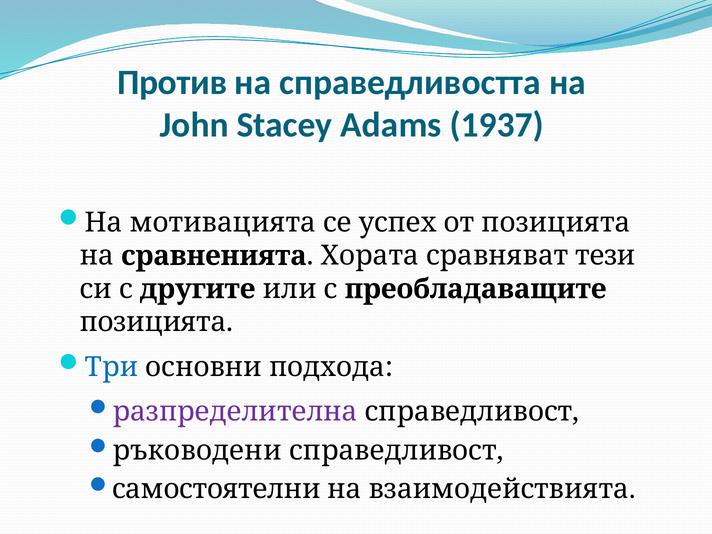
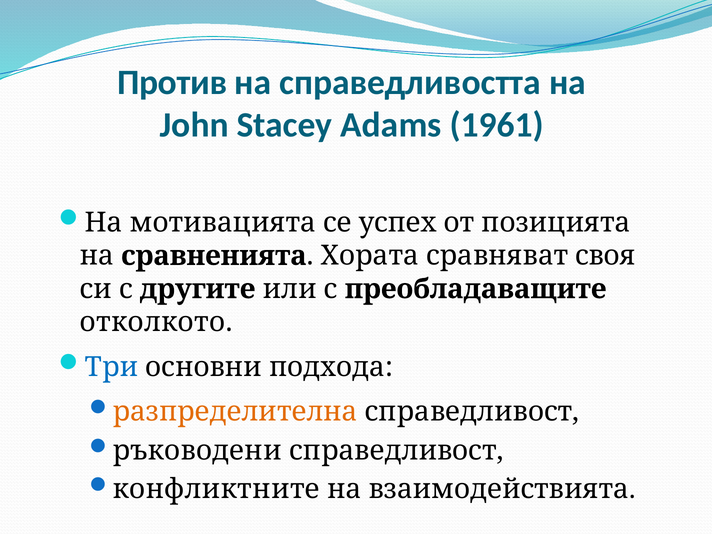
1937: 1937 -> 1961 (497, 125)
тези: тези -> своя (605, 256)
позицията: позицията -> отколкото (156, 322)
разпределителна colour: purple -> orange (235, 412)
самостоятелни: самостоятелни -> конфликтните (216, 489)
